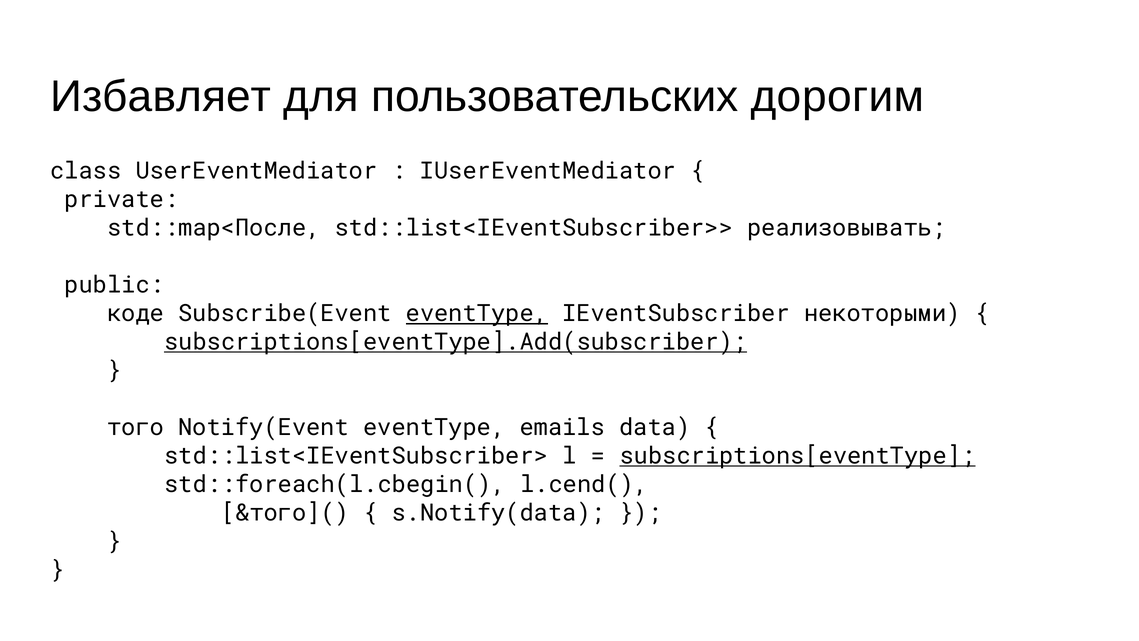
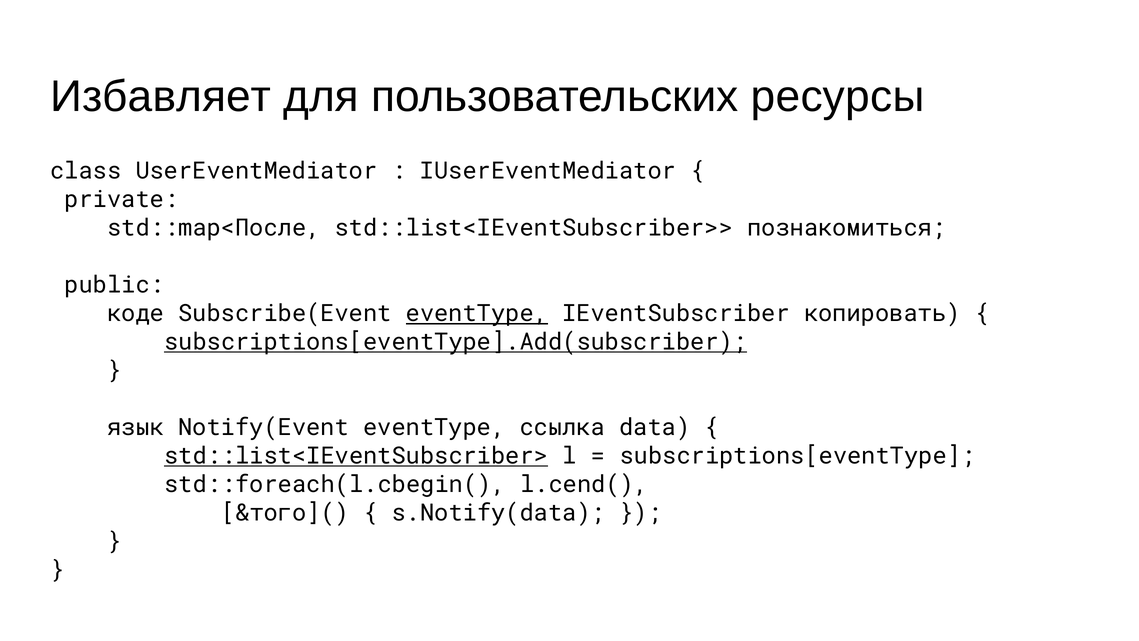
дорогим: дорогим -> ресурсы (838, 97)
реализовывать: реализовывать -> познакомиться (847, 228)
некоторыми: некоторыми -> копировать (882, 313)
того: того -> язык (136, 427)
emails: emails -> ссылка (562, 427)
std::list<IEventSubscriber> underline: none -> present (356, 456)
subscriptions[eventType underline: present -> none (797, 456)
